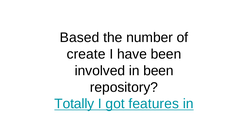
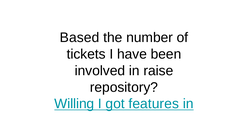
create: create -> tickets (86, 54)
in been: been -> raise (158, 70)
Totally: Totally -> Willing (74, 103)
